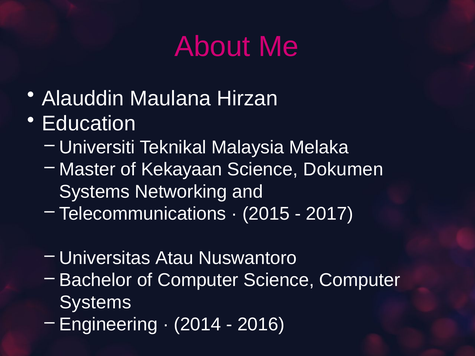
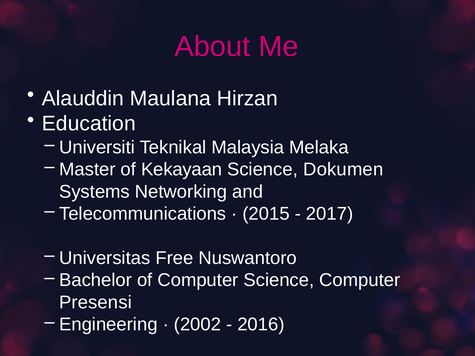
Atau: Atau -> Free (174, 258)
Systems: Systems -> Presensi (95, 303)
2014: 2014 -> 2002 (197, 325)
